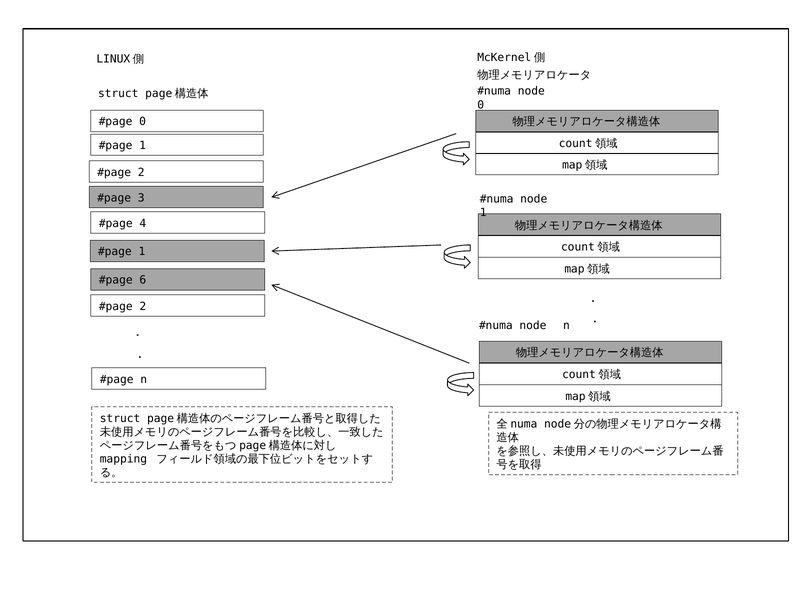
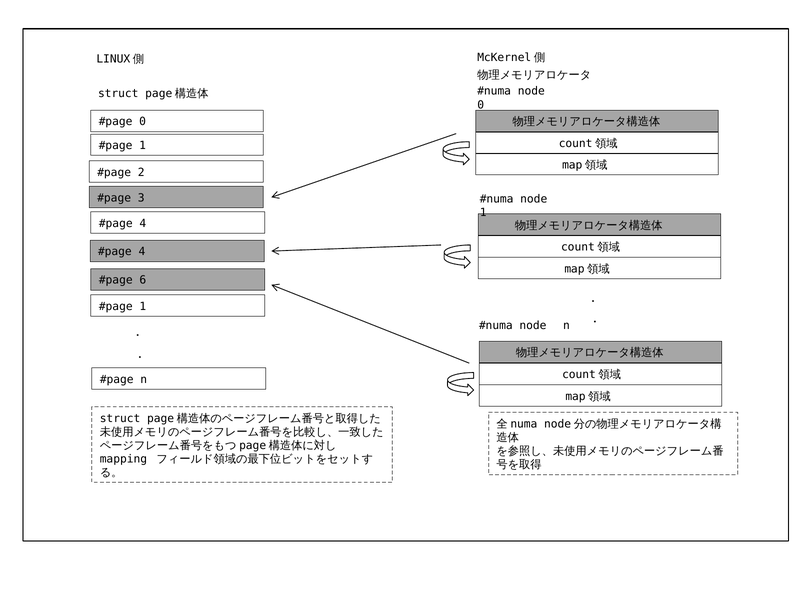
1: 1 -> 4 (142, 252)
2: 2 -> 1 (143, 307)
